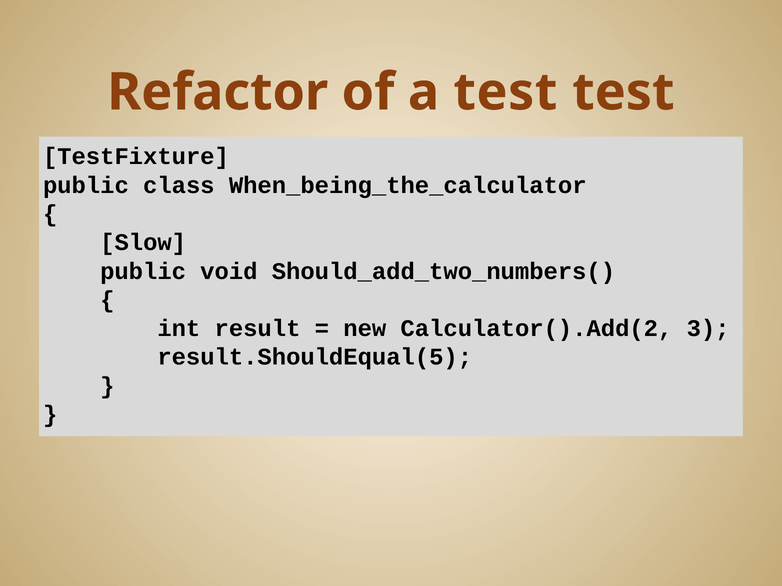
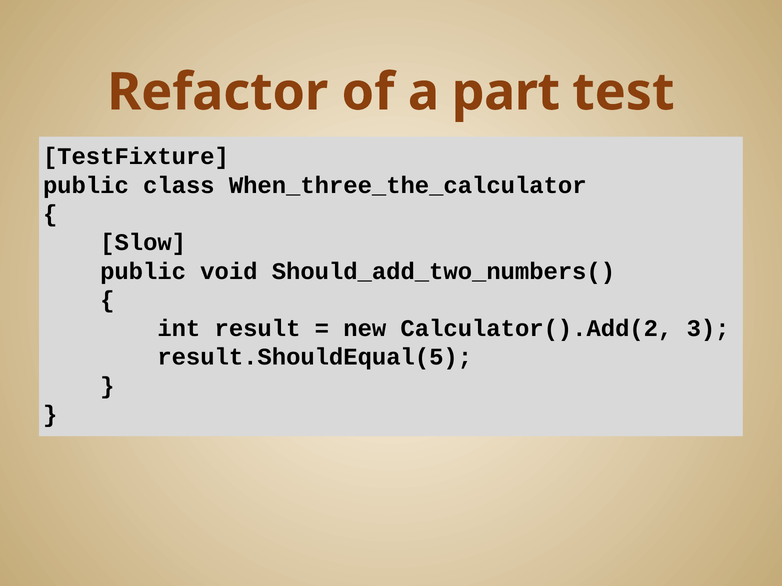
a test: test -> part (506, 92)
When_being_the_calculator: When_being_the_calculator -> When_three_the_calculator (408, 185)
